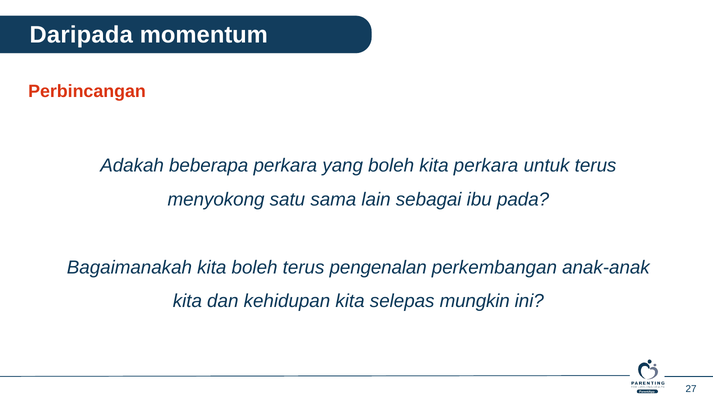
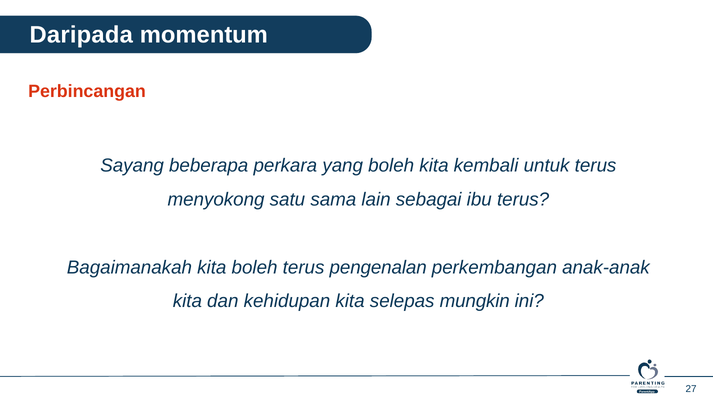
Adakah: Adakah -> Sayang (132, 166)
kita perkara: perkara -> kembali (486, 166)
ibu pada: pada -> terus (523, 200)
